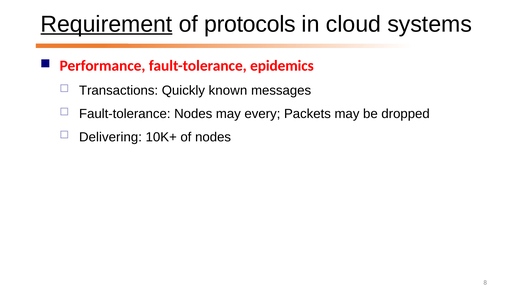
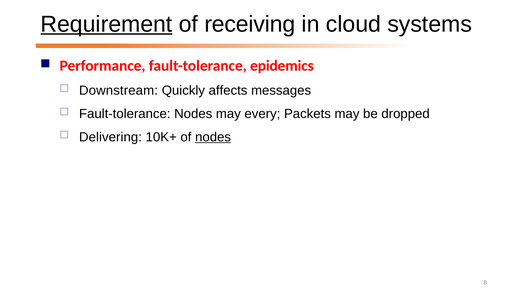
protocols: protocols -> receiving (250, 24)
Transactions: Transactions -> Downstream (119, 91)
known: known -> affects (228, 91)
nodes underline: none -> present (213, 137)
